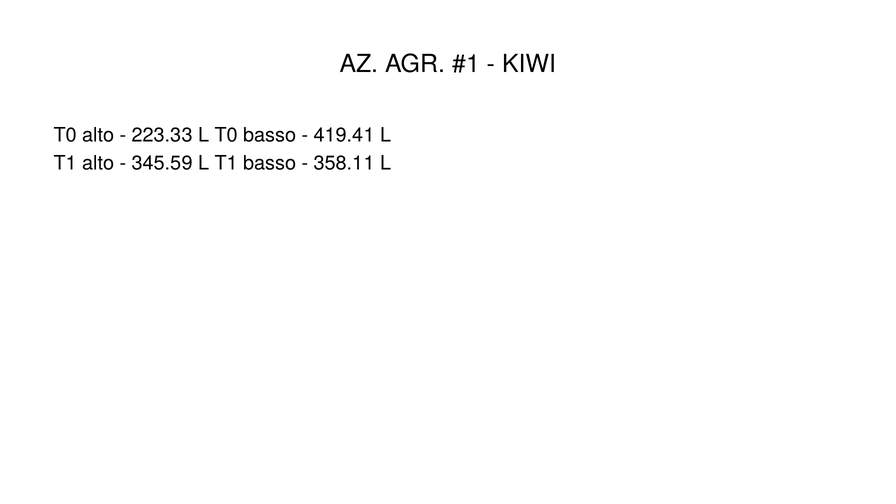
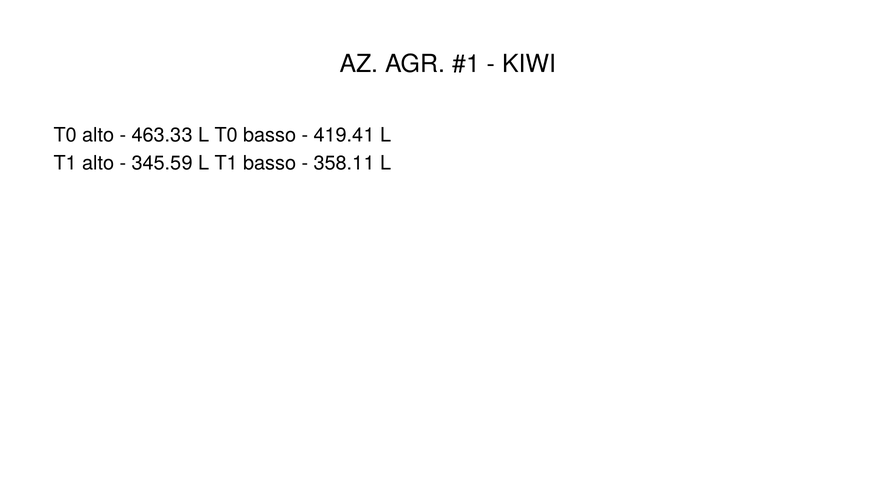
223.33: 223.33 -> 463.33 (162, 135)
